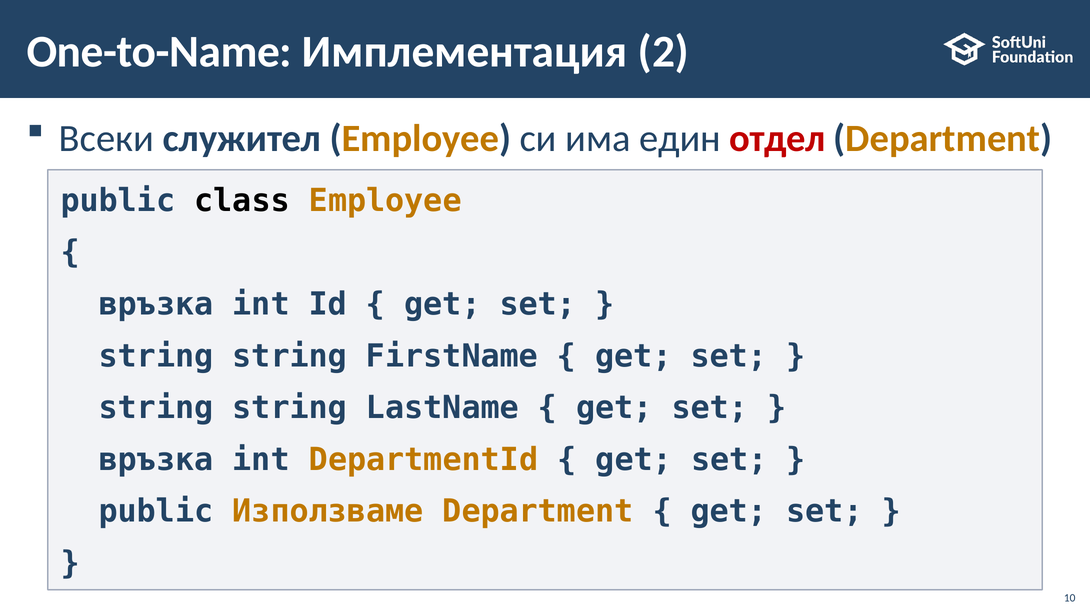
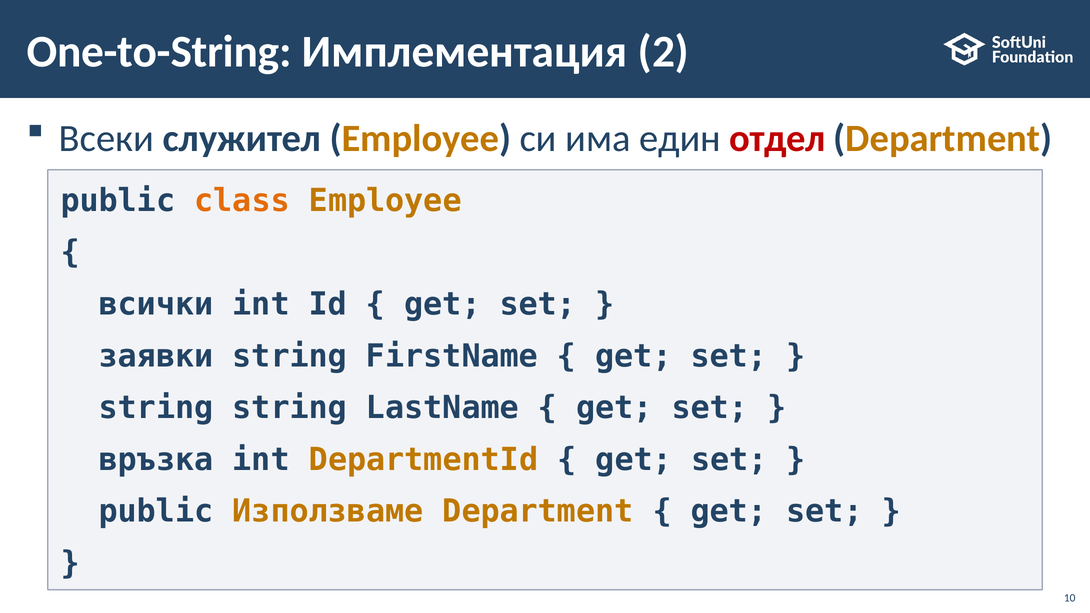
One-to-Name: One-to-Name -> One-to-String (159, 52)
class colour: black -> orange (242, 201)
връзка: връзка -> всички (156, 304)
string: string -> заявки (156, 356)
